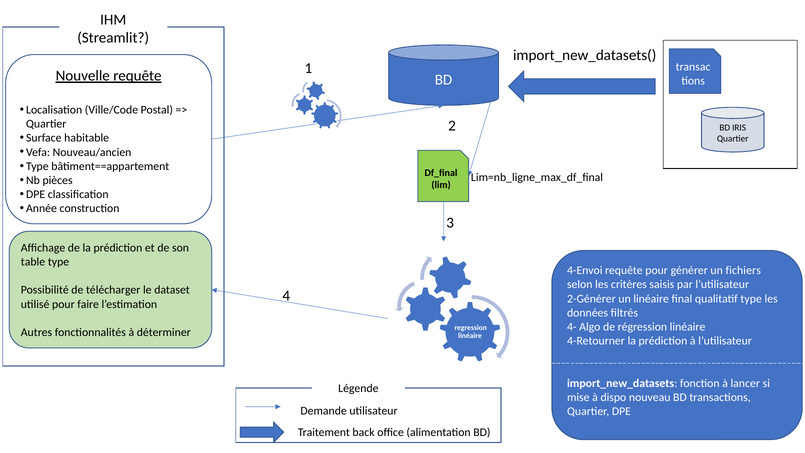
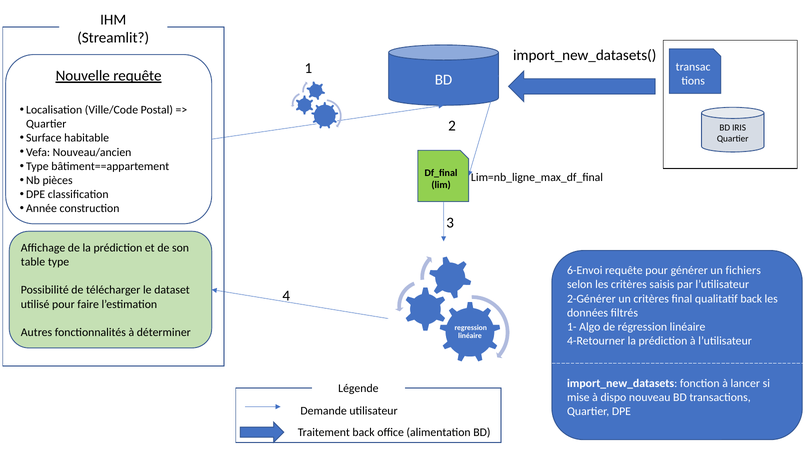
4-Envoi: 4-Envoi -> 6-Envoi (585, 270)
un linéaire: linéaire -> critères (651, 299)
qualitatif type: type -> back (751, 299)
4-: 4- -> 1- (572, 327)
